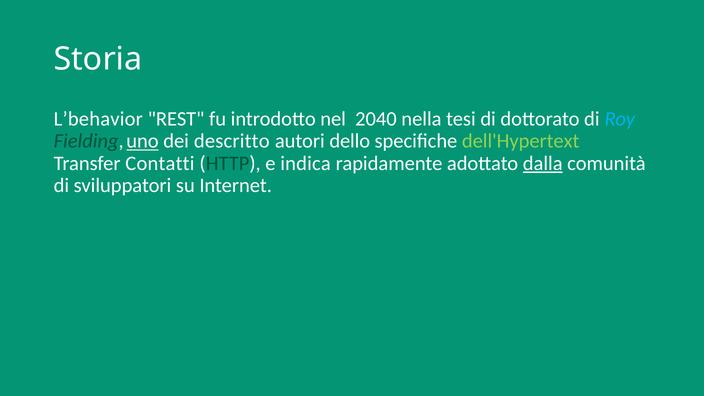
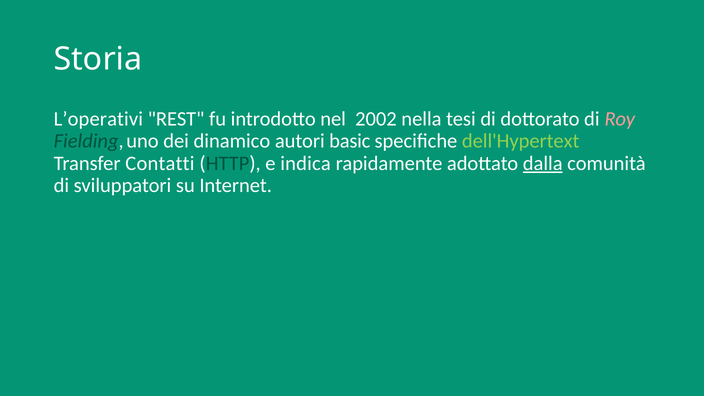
L’behavior: L’behavior -> L’operativi (98, 119)
2040: 2040 -> 2002 (376, 119)
Roy colour: light blue -> pink (620, 119)
uno underline: present -> none (143, 141)
descritto: descritto -> dinamico (232, 141)
dello: dello -> basic (350, 141)
